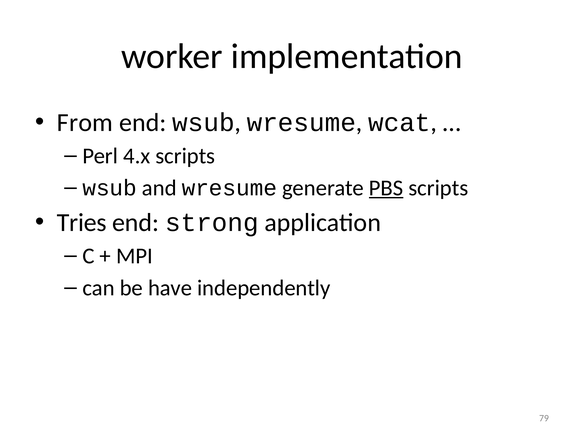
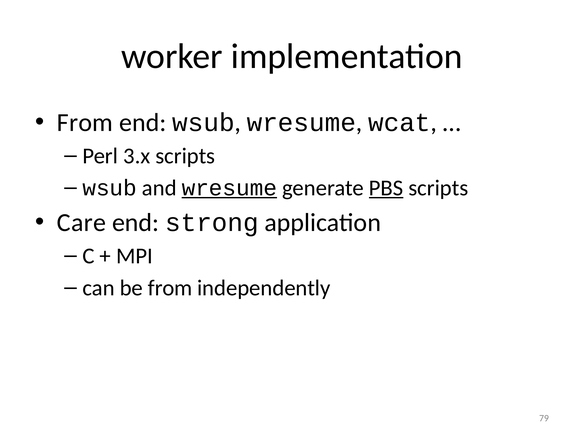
4.x: 4.x -> 3.x (137, 156)
wresume underline: none -> present (229, 188)
Tries: Tries -> Care (81, 223)
be have: have -> from (170, 288)
